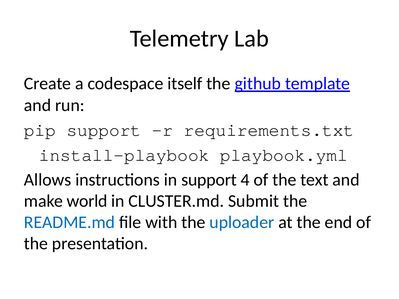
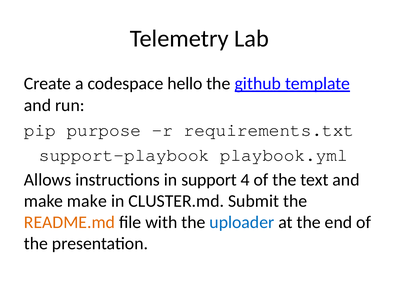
itself: itself -> hello (185, 84)
pip support: support -> purpose (104, 130)
install-playbook: install-playbook -> support-playbook (124, 155)
make world: world -> make (87, 201)
README.md colour: blue -> orange (69, 222)
